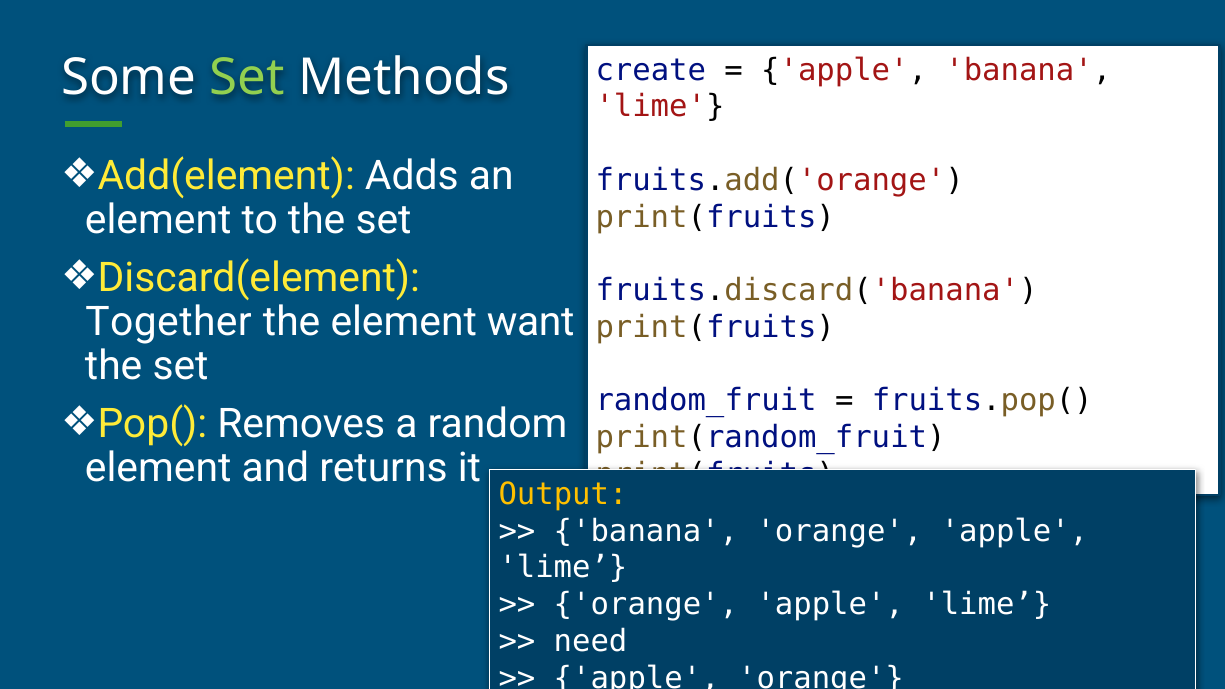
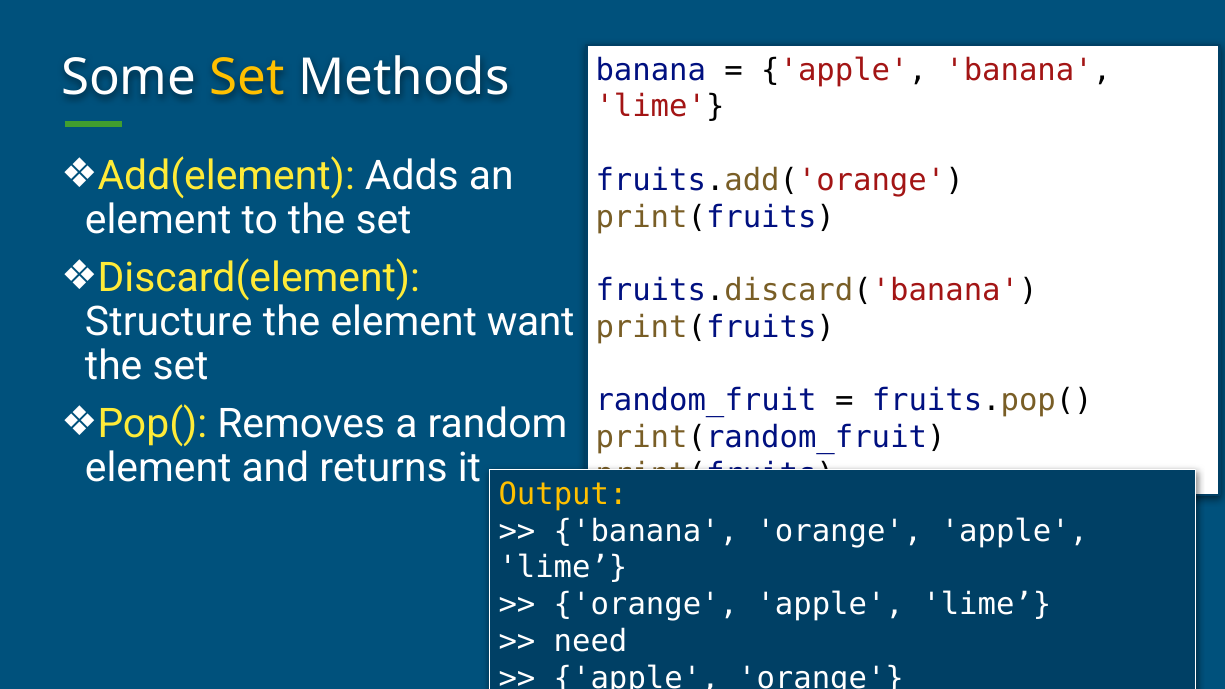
create: create -> banana (651, 70)
Set colour: light green -> yellow (247, 78)
Together: Together -> Structure (169, 322)
